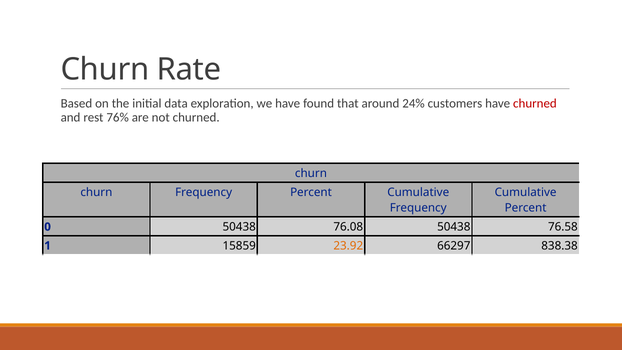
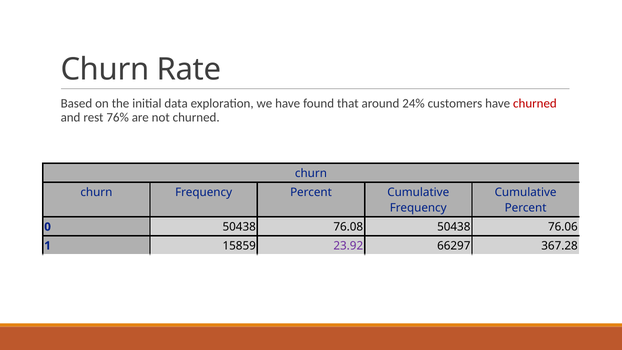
76.58: 76.58 -> 76.06 (563, 227)
23.92 colour: orange -> purple (348, 246)
838.38: 838.38 -> 367.28 (560, 246)
